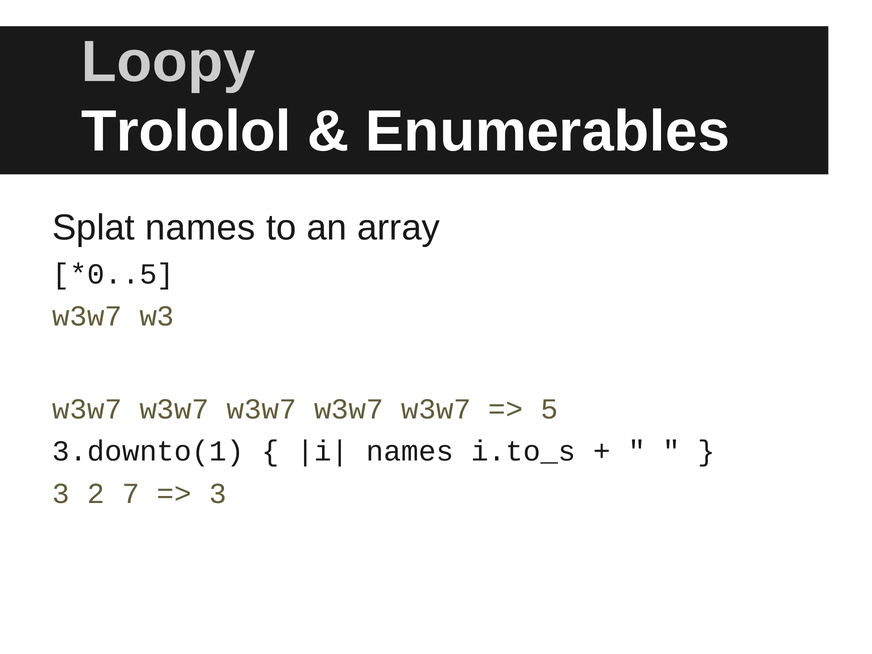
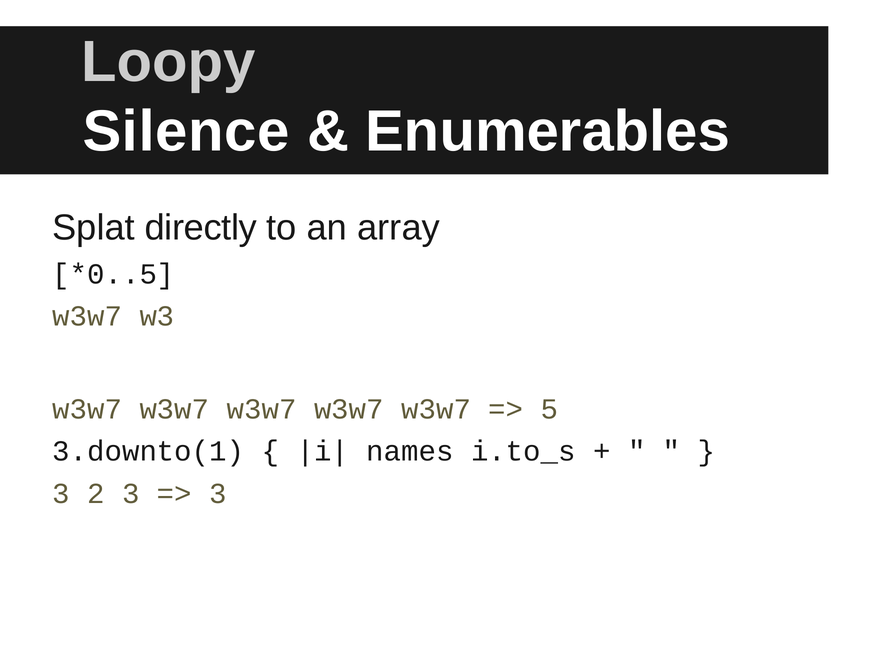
Trololol: Trololol -> Silence (186, 132)
Splat names: names -> directly (201, 228)
2 7: 7 -> 3 (131, 493)
